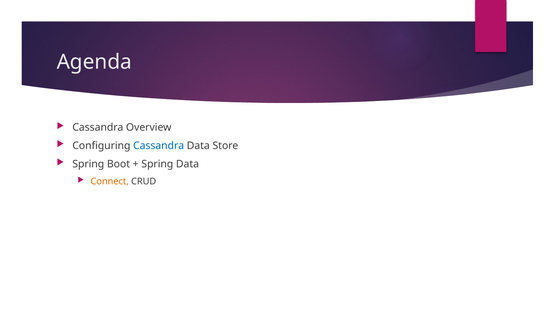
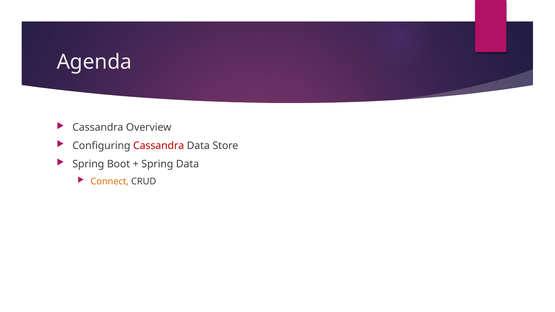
Cassandra colour: blue -> red (159, 146)
